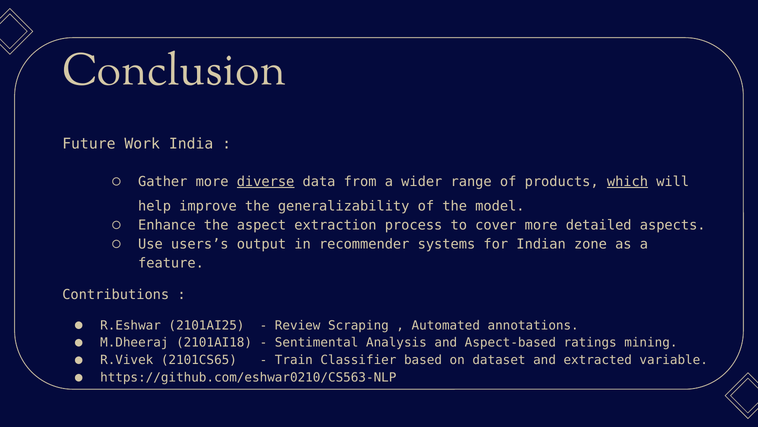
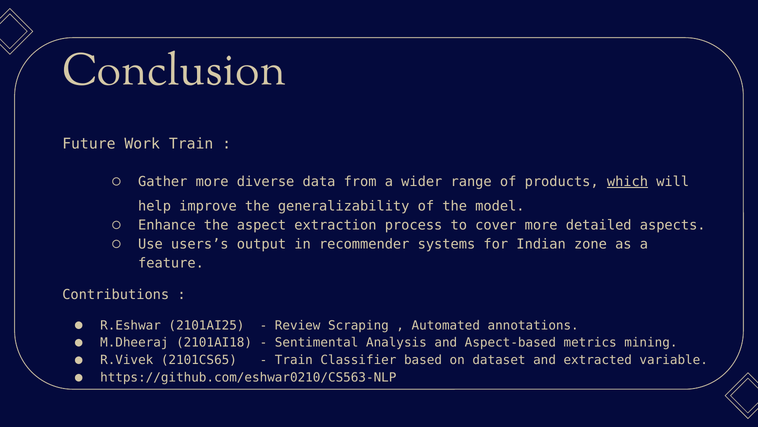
Work India: India -> Train (191, 144)
diverse underline: present -> none (266, 181)
ratings: ratings -> metrics (590, 342)
